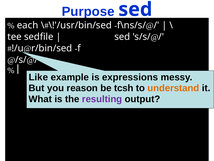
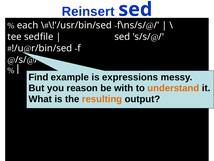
Purpose: Purpose -> Reinsert (88, 12)
Like: Like -> Find (38, 77)
tcsh: tcsh -> with (124, 88)
resulting colour: purple -> orange (102, 99)
